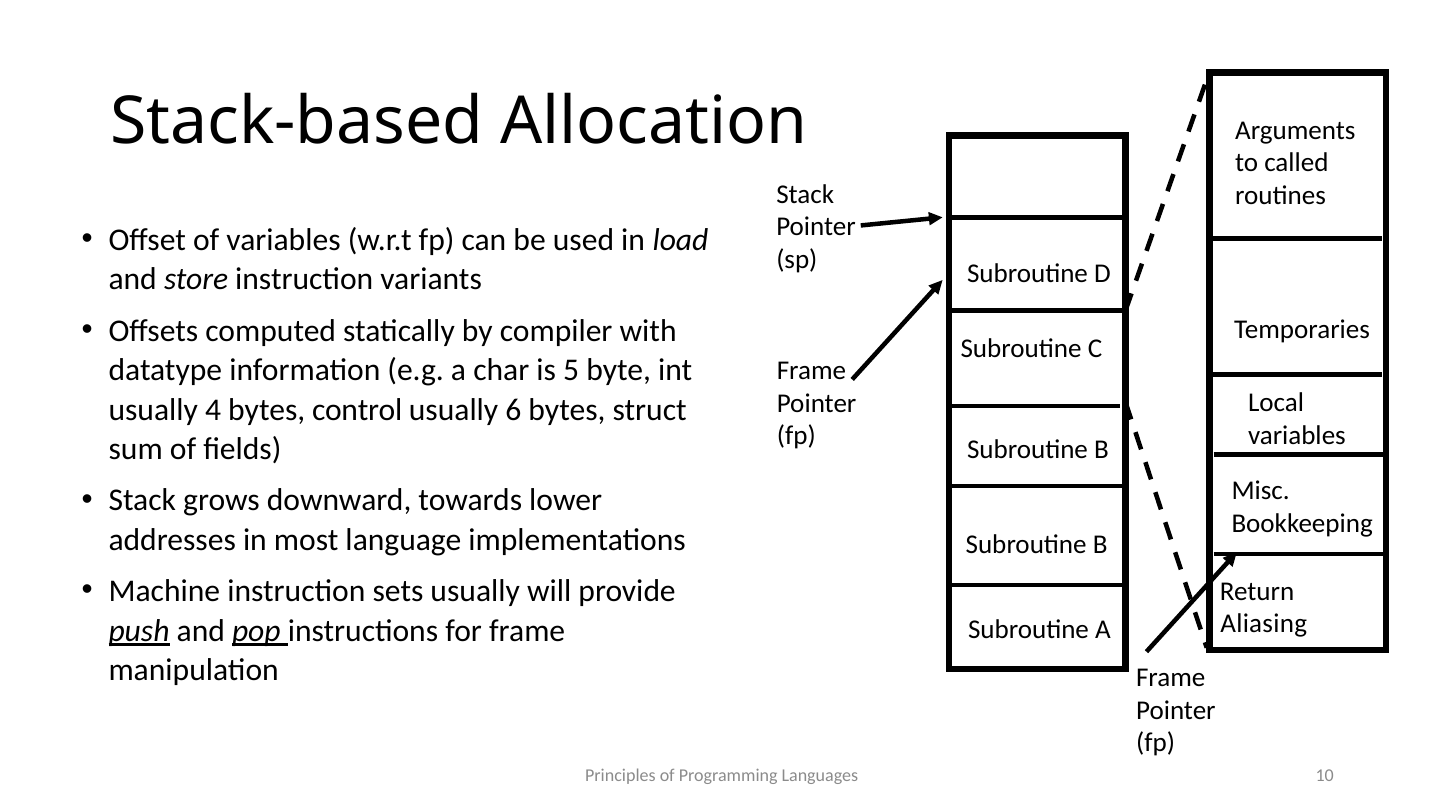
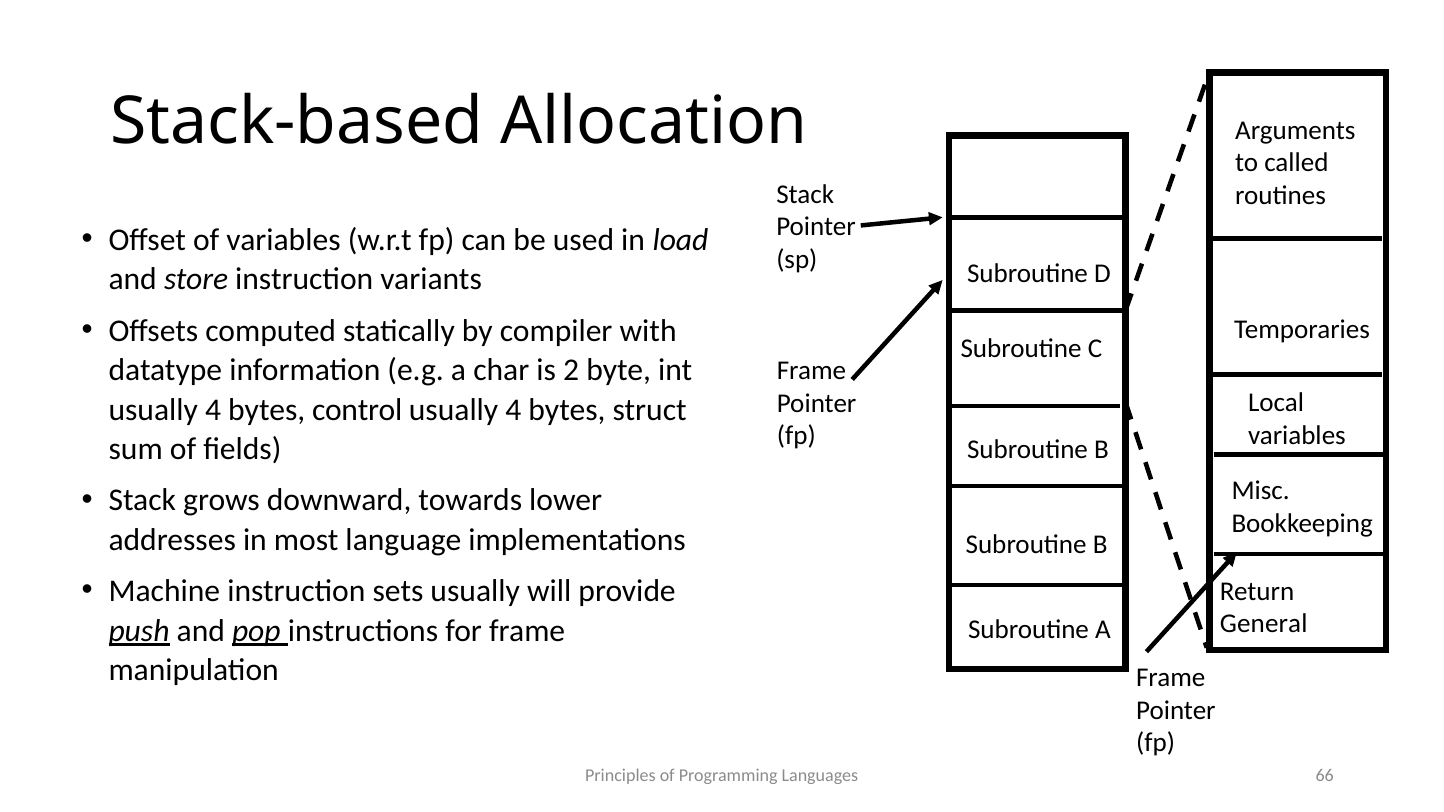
5: 5 -> 2 (571, 370)
6: 6 -> 4 (513, 410)
Aliasing: Aliasing -> General (1264, 624)
10: 10 -> 66 (1325, 776)
